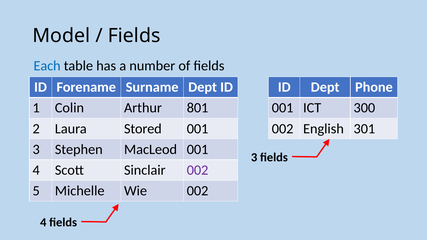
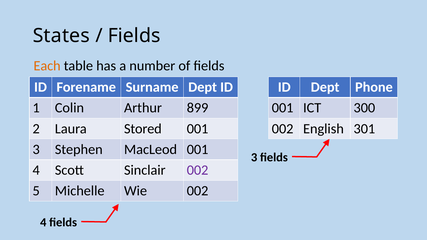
Model: Model -> States (61, 36)
Each colour: blue -> orange (47, 66)
801: 801 -> 899 (198, 108)
